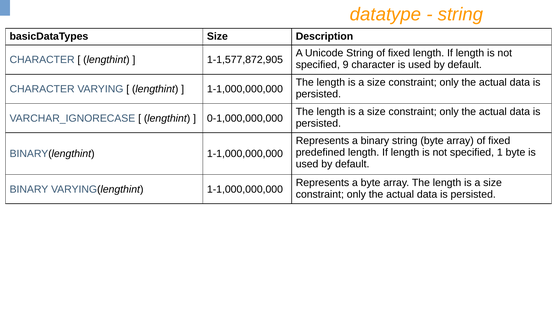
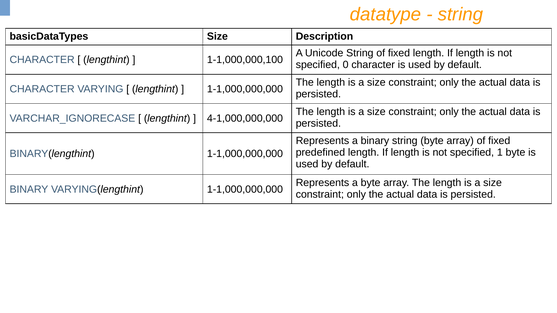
1-1,577,872,905: 1-1,577,872,905 -> 1-1,000,000,100 (245, 60)
9: 9 -> 0 (346, 65)
0-1,000,000,000: 0-1,000,000,000 -> 4-1,000,000,000 (245, 118)
